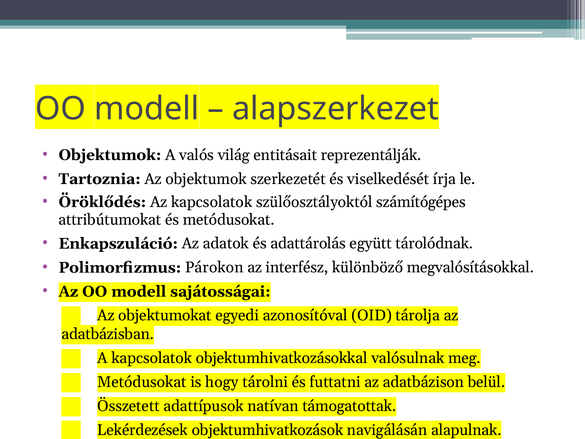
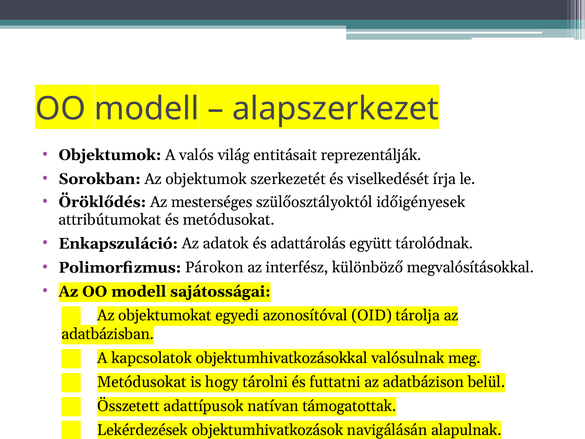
Tartoznia: Tartoznia -> Sorokban (100, 179)
Az kapcsolatok: kapcsolatok -> mesterséges (212, 202)
számítógépes: számítógépes -> időigényesek (421, 202)
